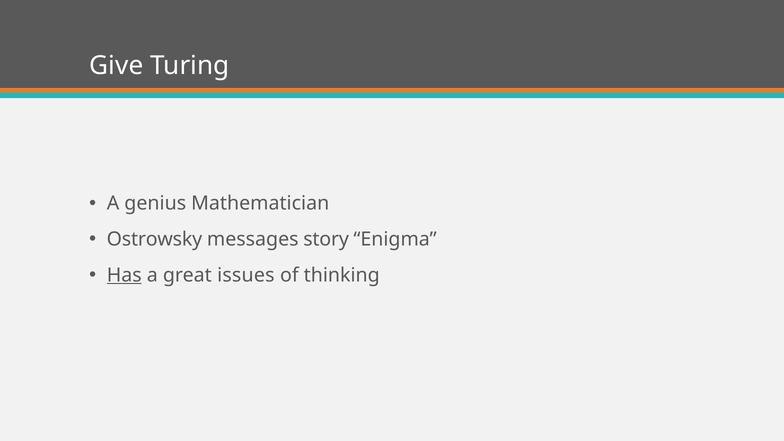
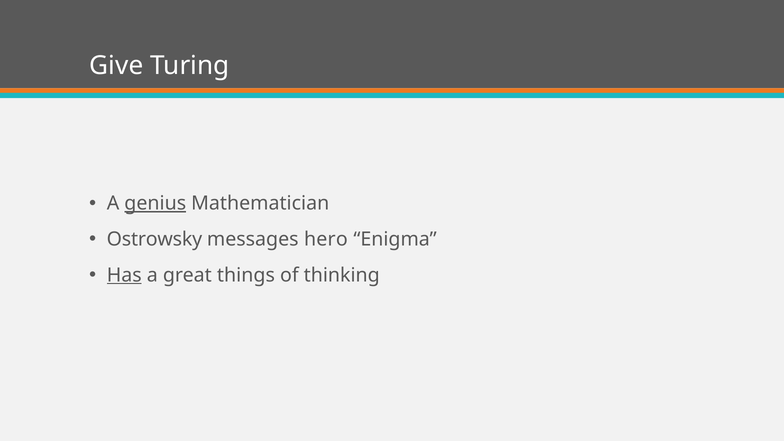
genius underline: none -> present (155, 203)
story: story -> hero (326, 239)
issues: issues -> things (246, 275)
